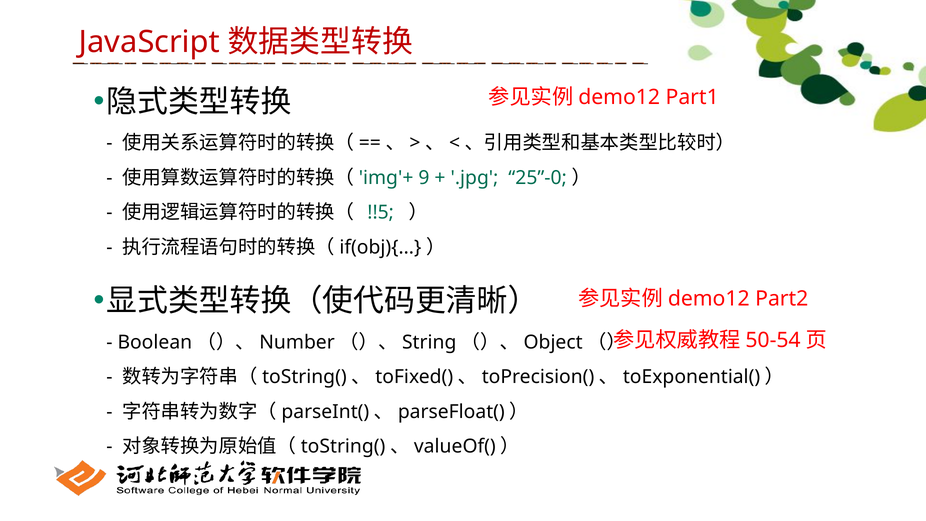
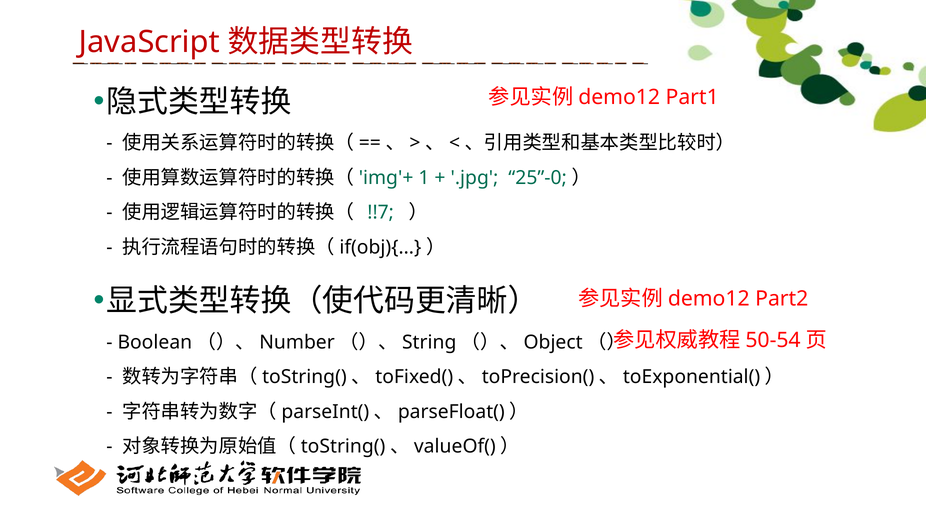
9: 9 -> 1 (424, 178)
!!5: !!5 -> !!7 (381, 212)
